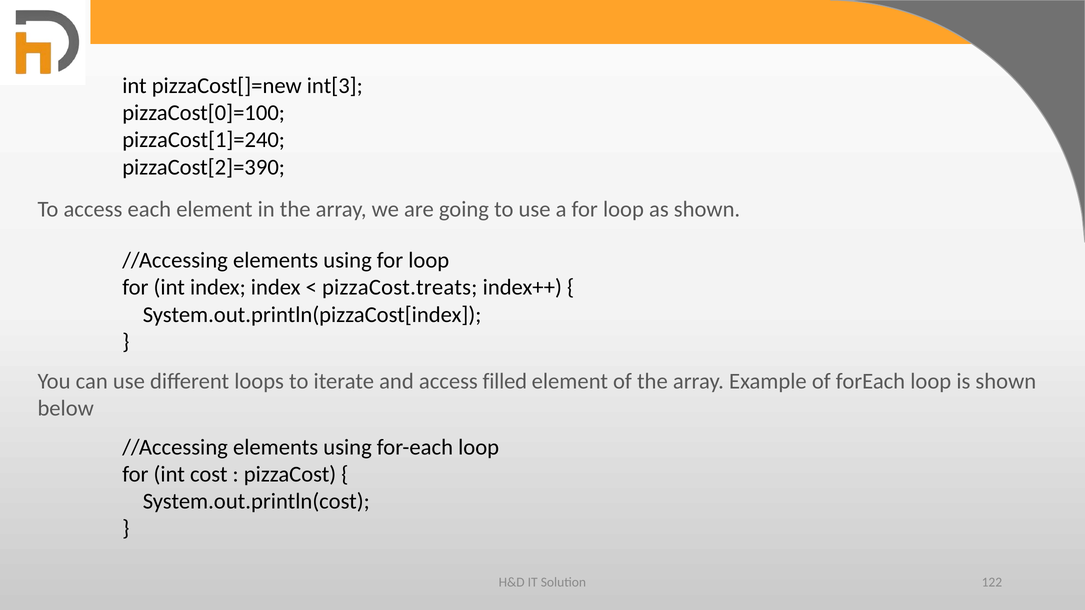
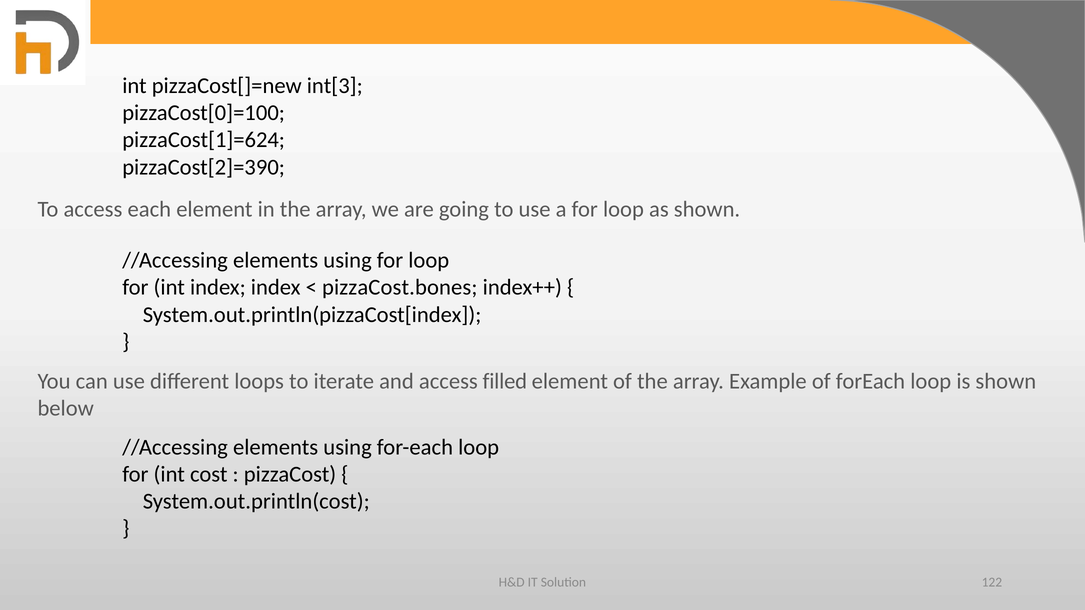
pizzaCost[1]=240: pizzaCost[1]=240 -> pizzaCost[1]=624 (204, 140)
pizzaCost.treats: pizzaCost.treats -> pizzaCost.bones (400, 288)
